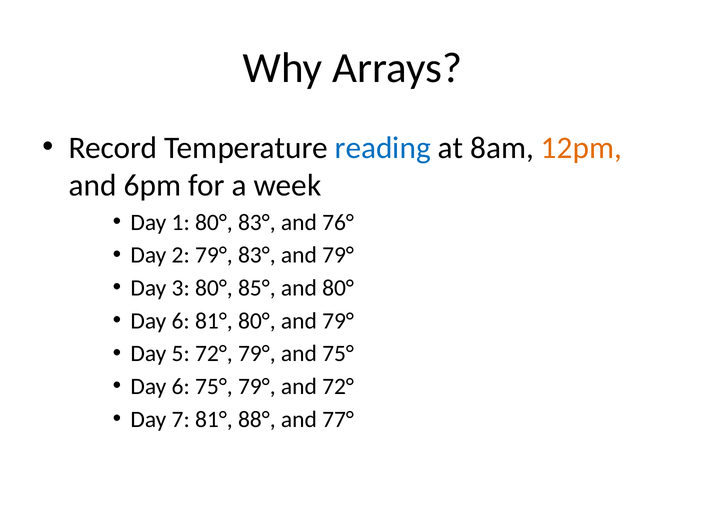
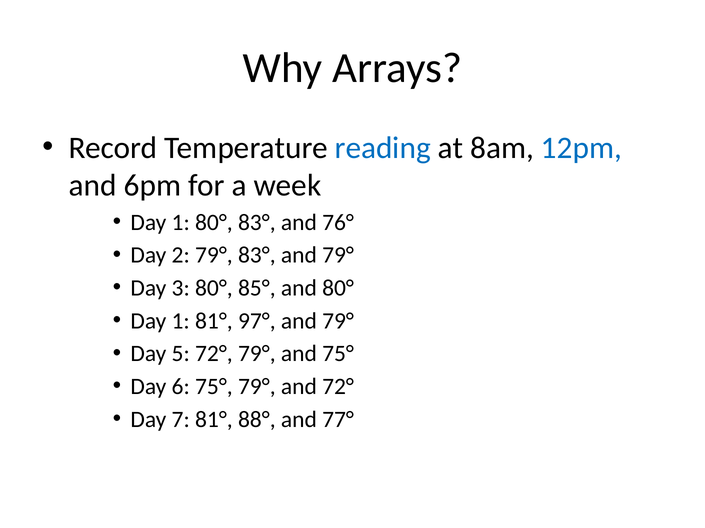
12pm colour: orange -> blue (581, 148)
6: 6 -> 1 (181, 321)
81° 80°: 80° -> 97° (257, 321)
